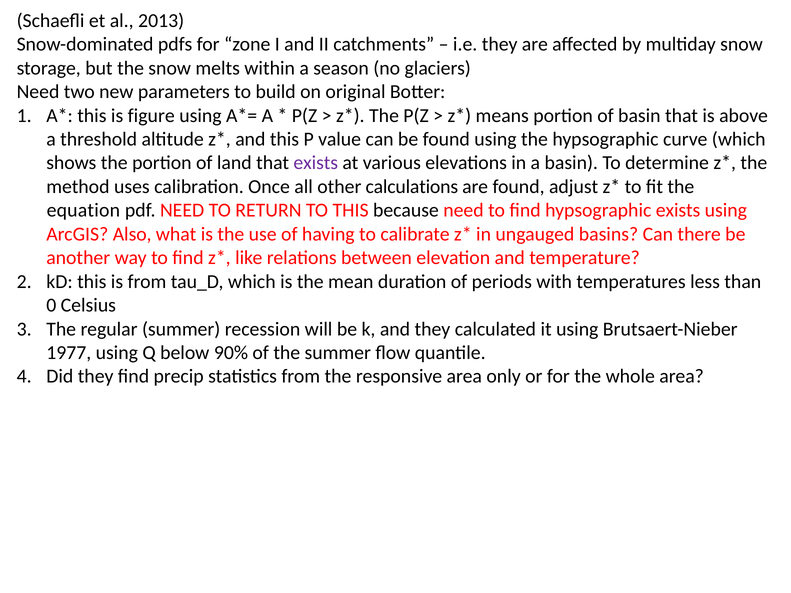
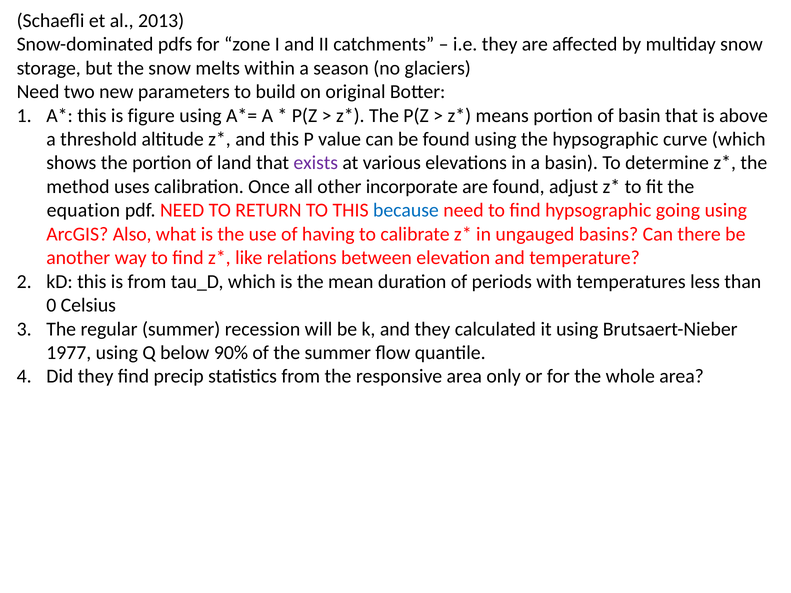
calculations: calculations -> incorporate (412, 187)
because colour: black -> blue (406, 211)
hypsographic exists: exists -> going (678, 211)
